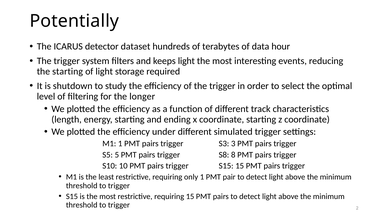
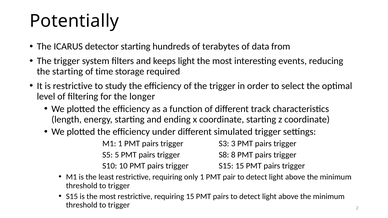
detector dataset: dataset -> starting (136, 47)
hour: hour -> from (281, 47)
of light: light -> time (104, 72)
is shutdown: shutdown -> restrictive (73, 86)
